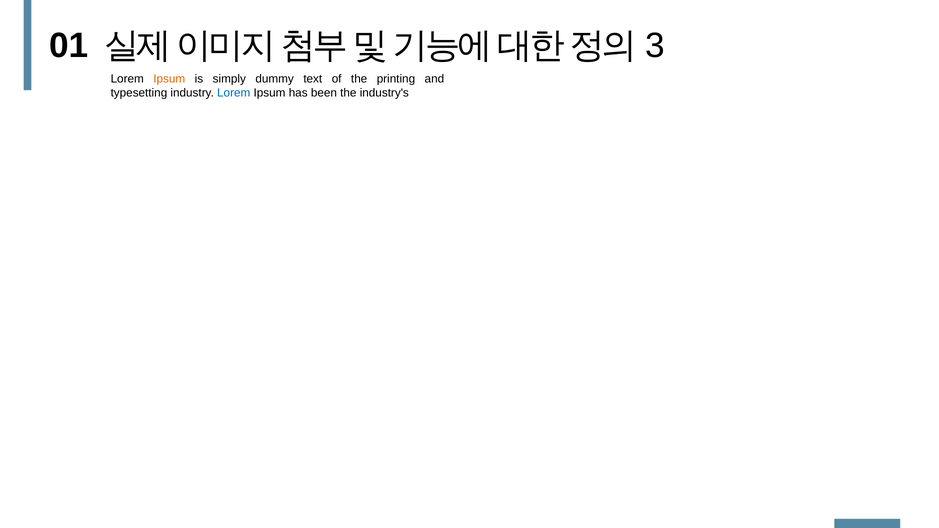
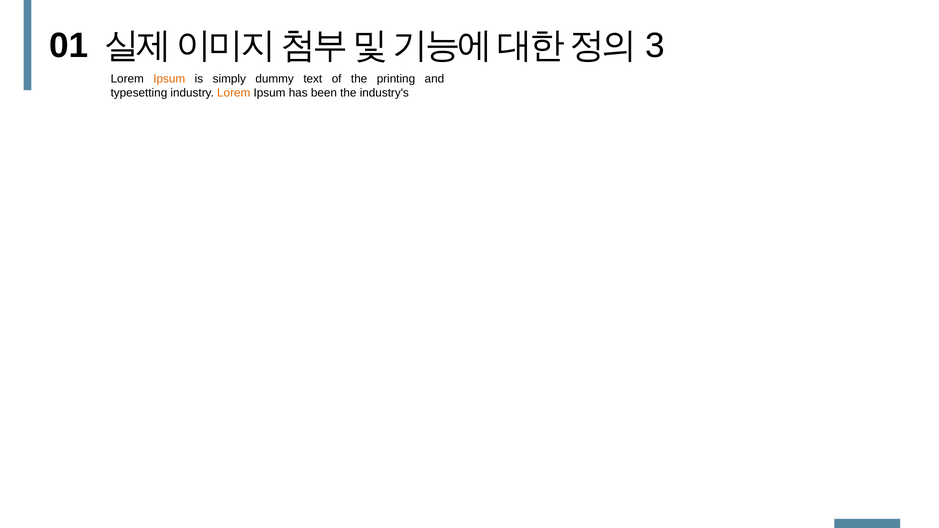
Lorem colour: blue -> orange (234, 93)
